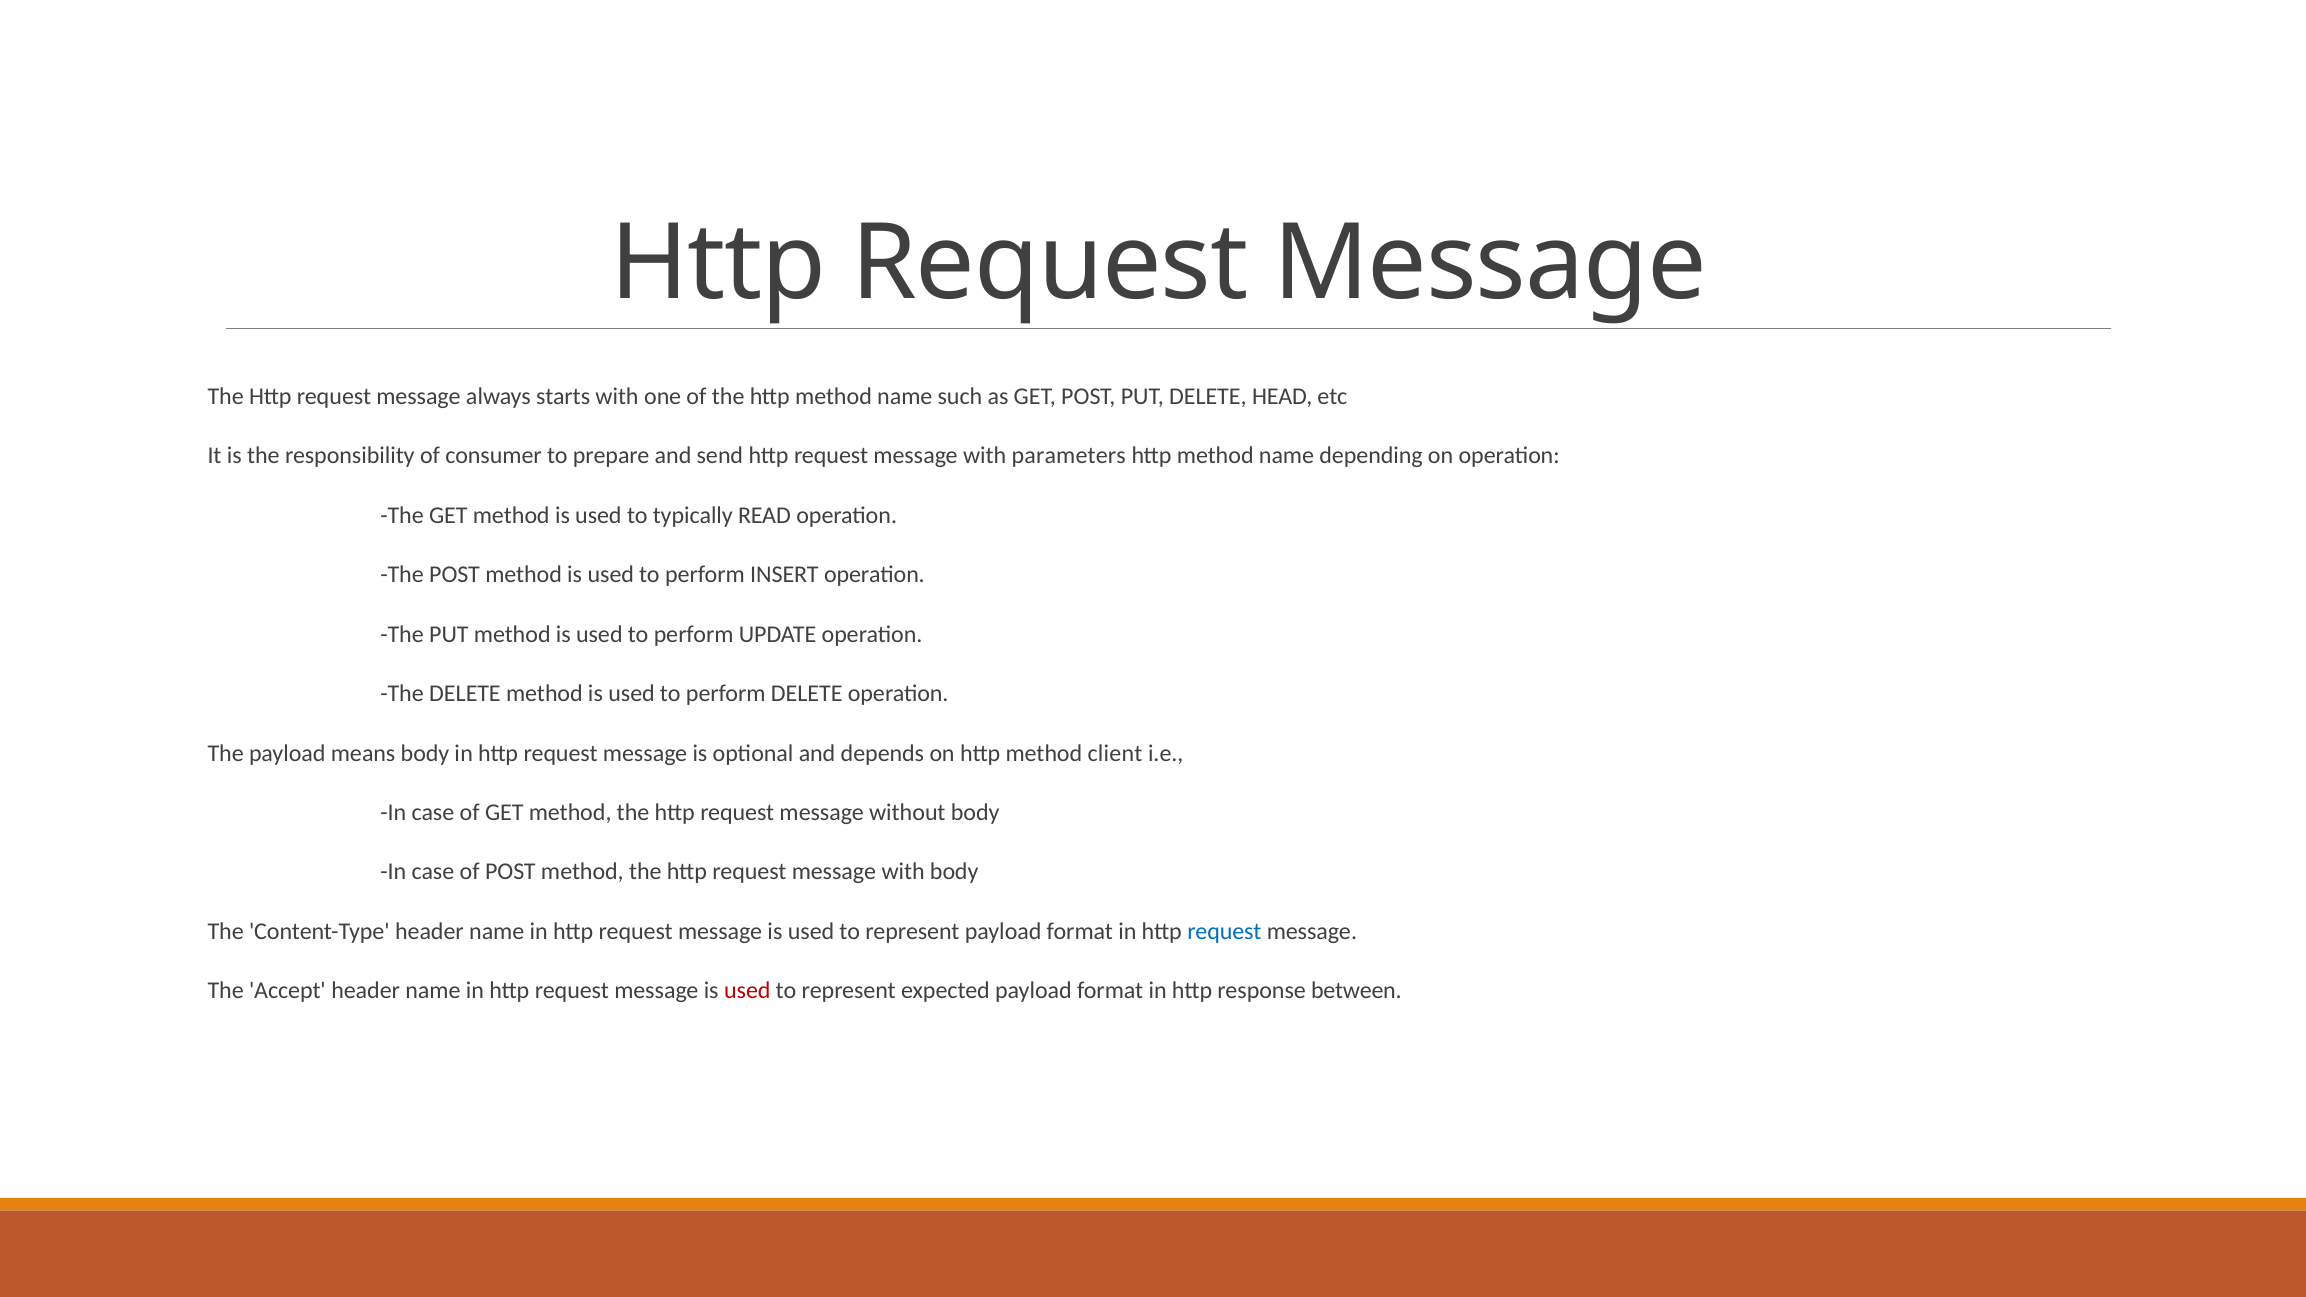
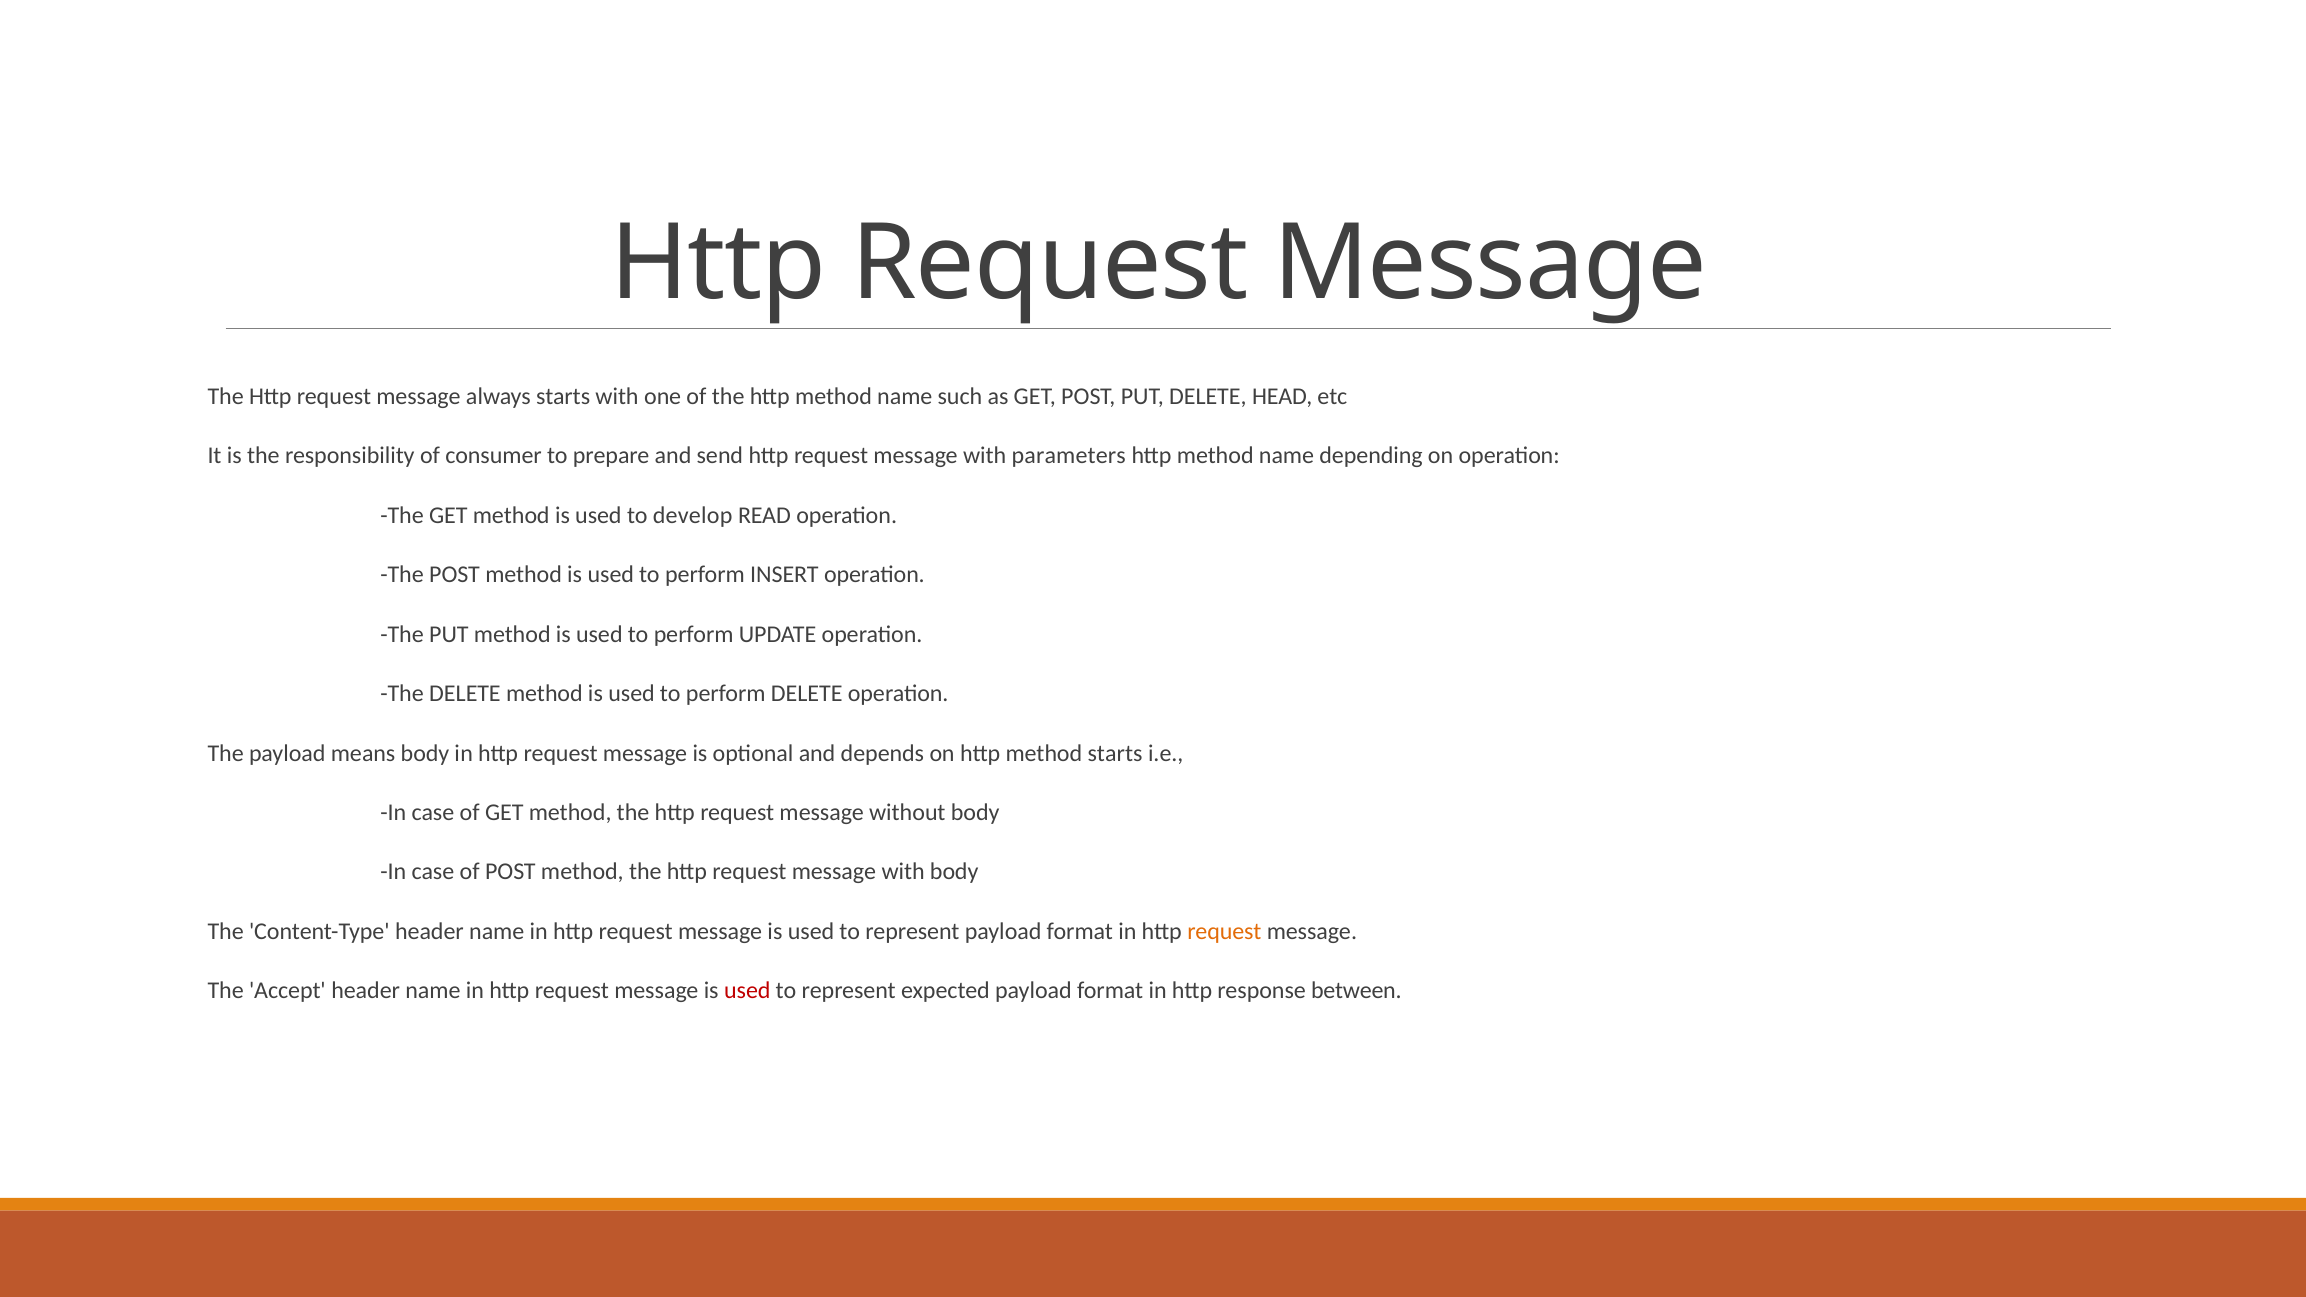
typically: typically -> develop (693, 515)
method client: client -> starts (1115, 753)
request colour: blue -> orange (1224, 932)
